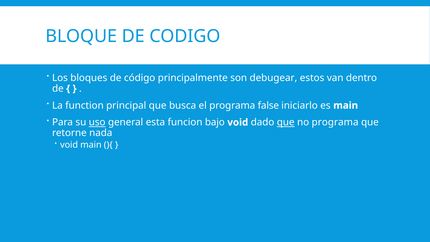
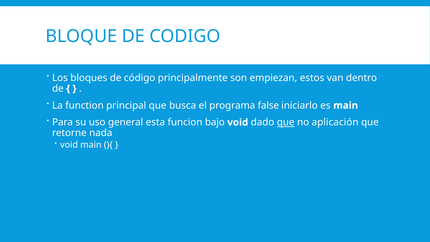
debugear: debugear -> empiezan (273, 78)
uso underline: present -> none (97, 122)
no programa: programa -> aplicación (335, 122)
